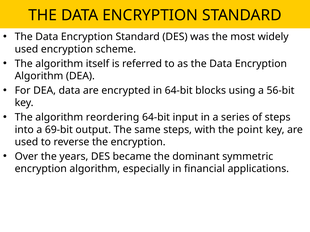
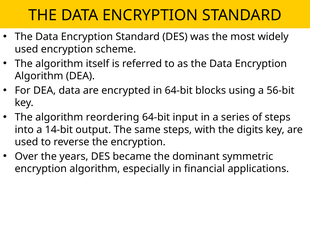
69-bit: 69-bit -> 14-bit (59, 130)
point: point -> digits (250, 130)
